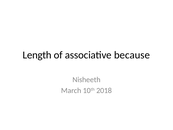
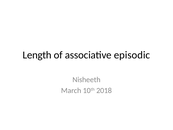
because: because -> episodic (132, 55)
